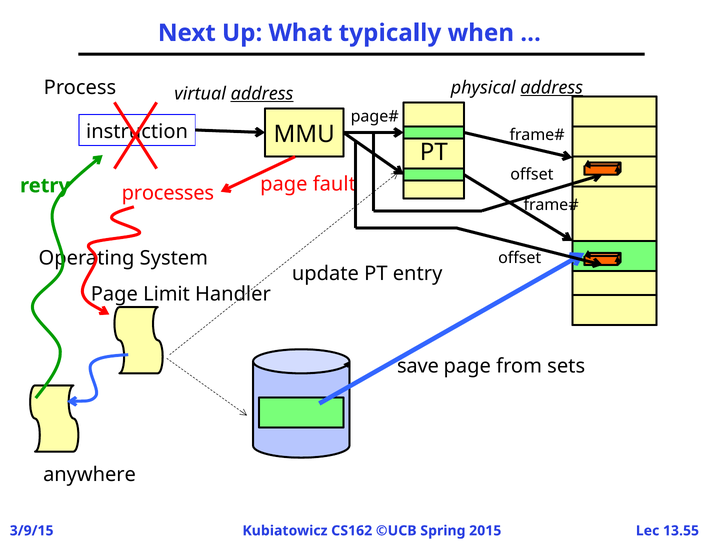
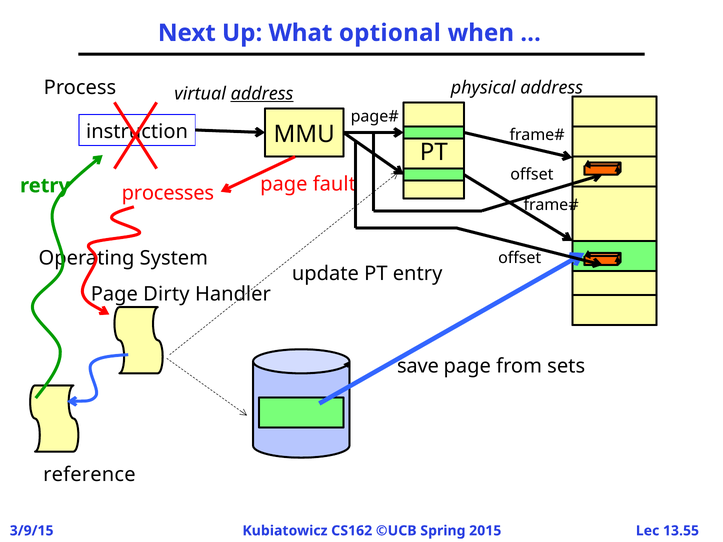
typically: typically -> optional (390, 33)
address underline: present -> none (552, 88)
Limit: Limit -> Dirty (166, 294)
anywhere: anywhere -> reference (89, 475)
